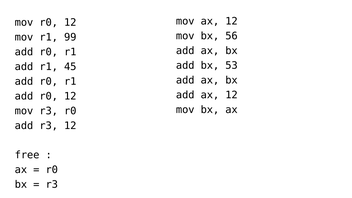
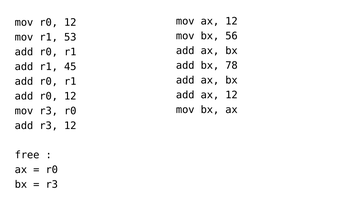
99: 99 -> 53 (70, 37)
53: 53 -> 78 (232, 65)
